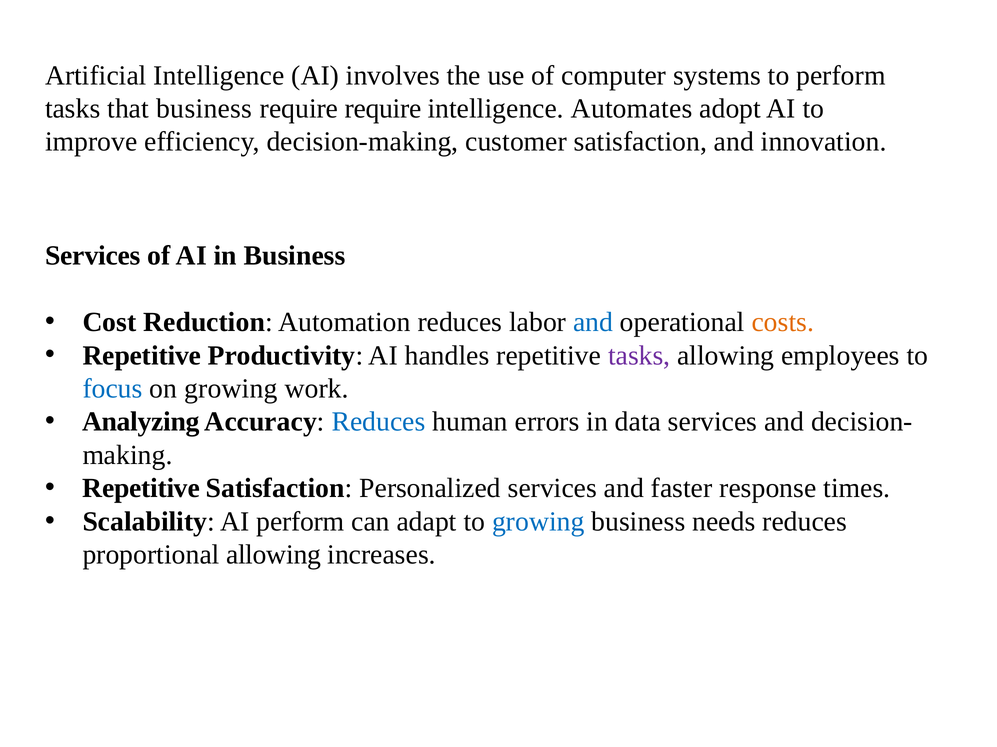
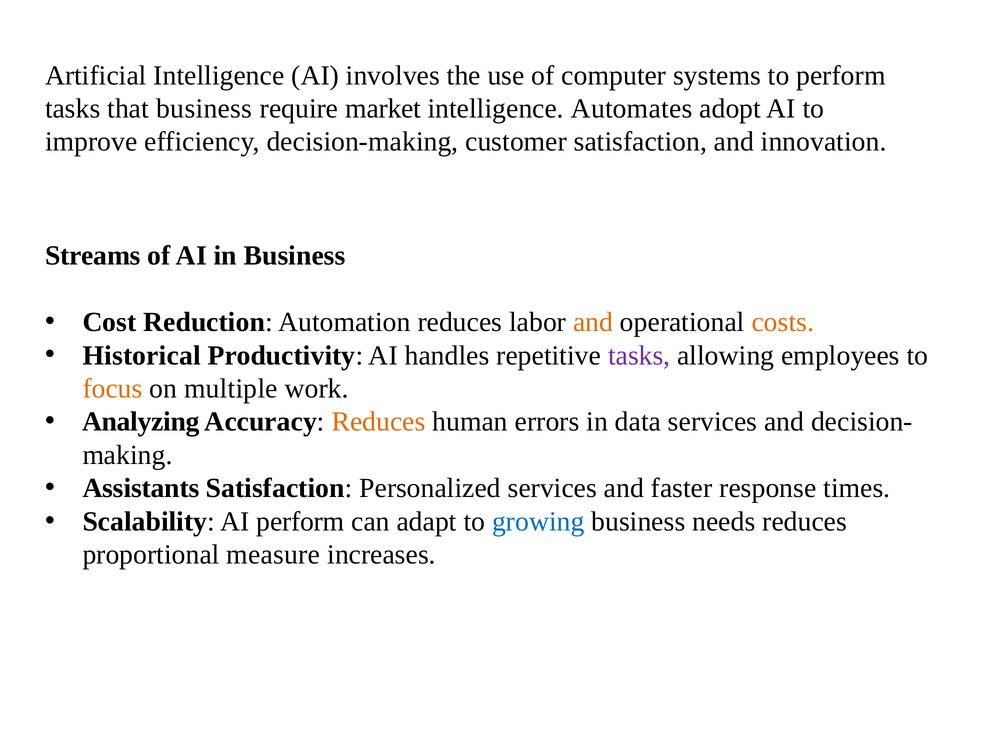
require require: require -> market (383, 109)
Services: Services -> Streams (93, 256)
and colour: blue -> orange (593, 322)
Repetitive: Repetitive -> Historical (142, 356)
focus colour: blue -> orange (112, 389)
on growing: growing -> multiple (231, 389)
Reduces colour: blue -> orange (378, 422)
Repetitive: Repetitive -> Assistants (141, 489)
proportional allowing: allowing -> measure (273, 555)
